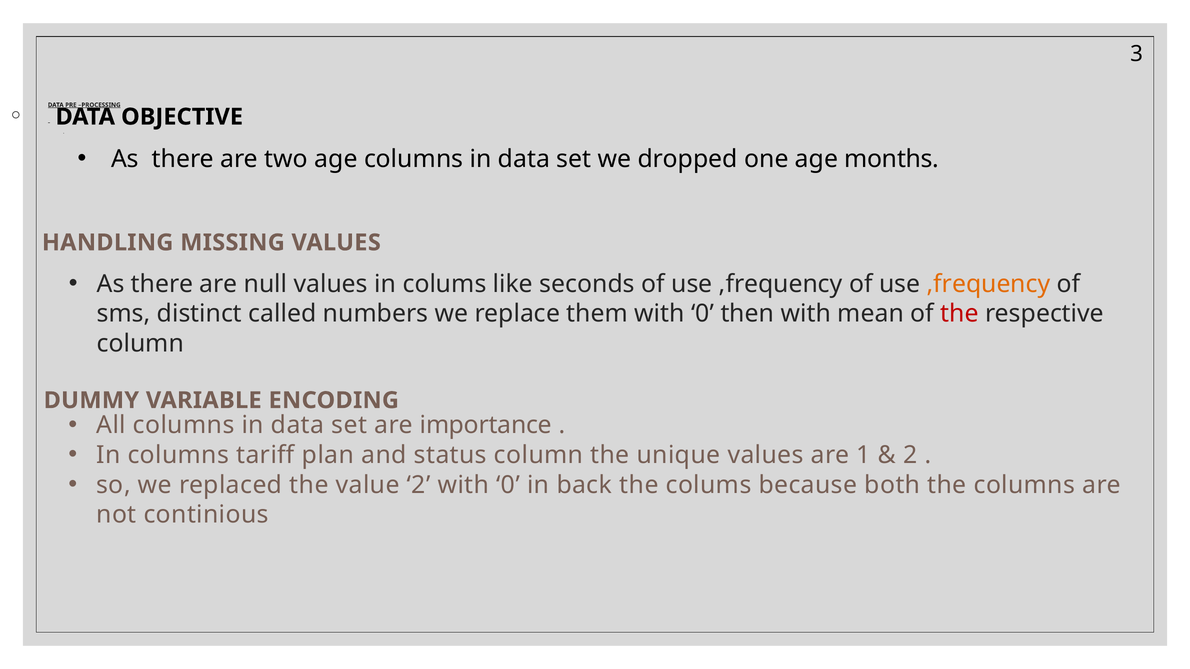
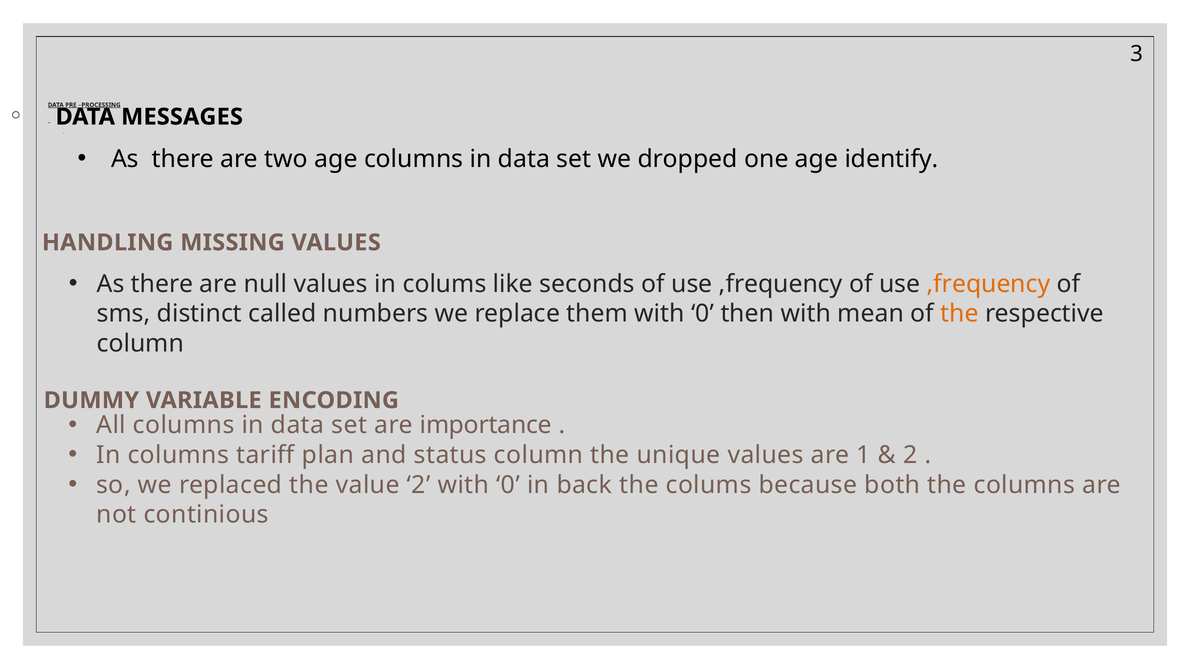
OBJECTIVE: OBJECTIVE -> MESSAGES (182, 117)
months: months -> identify (892, 159)
the colour: red -> orange (960, 314)
